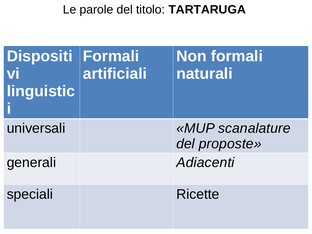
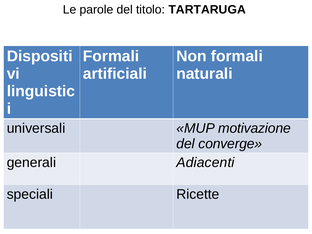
scanalature: scanalature -> motivazione (254, 128)
proposte: proposte -> converge (230, 144)
